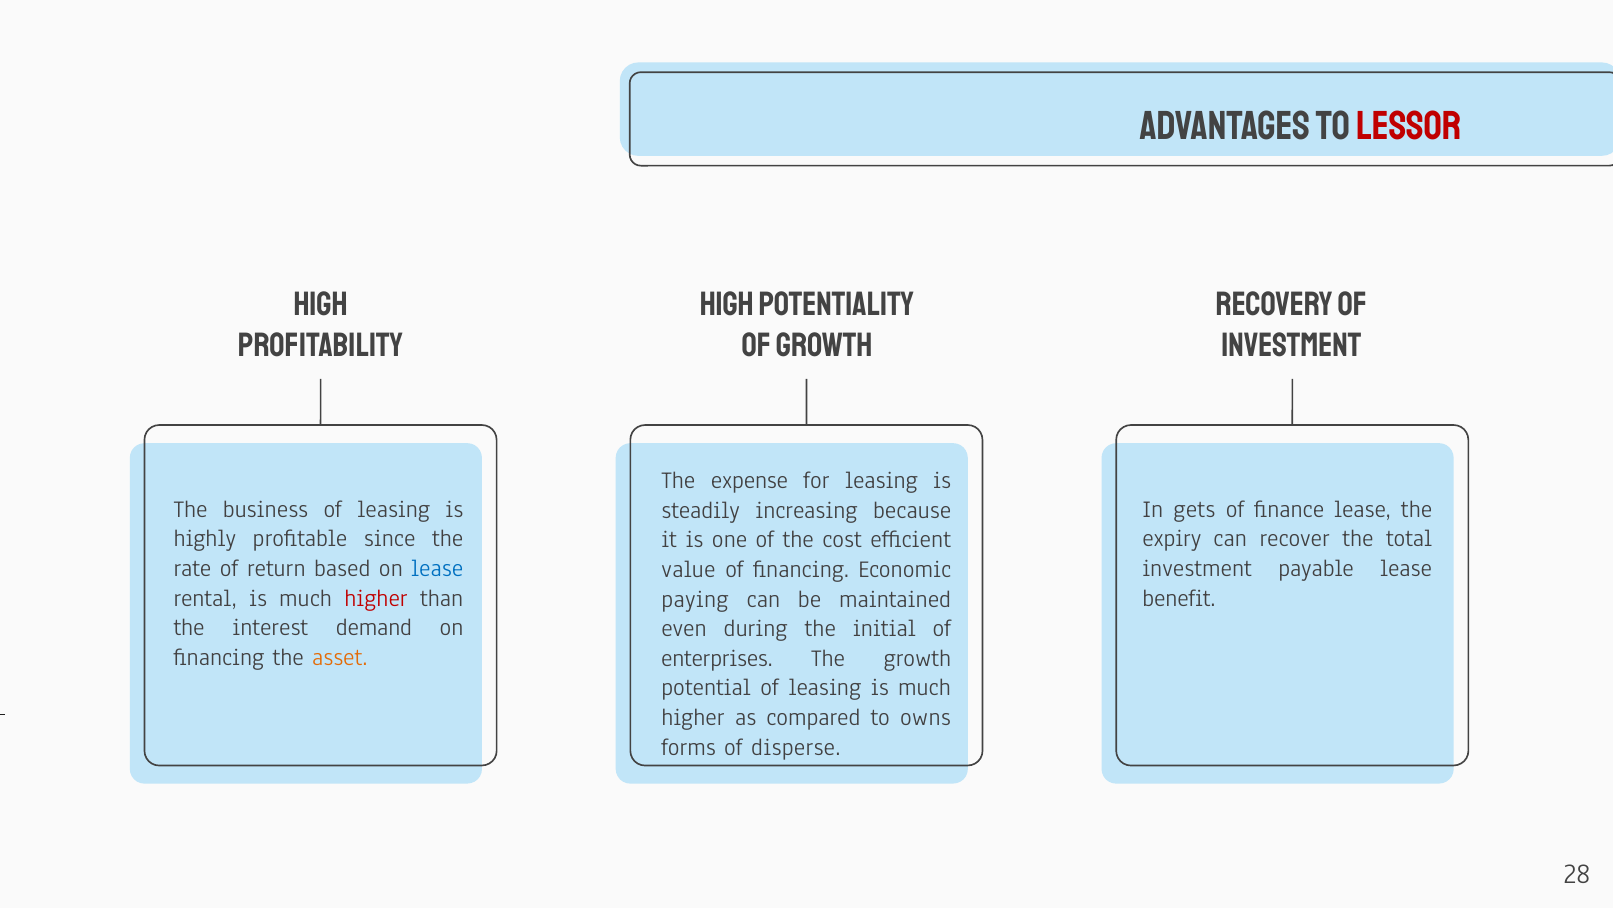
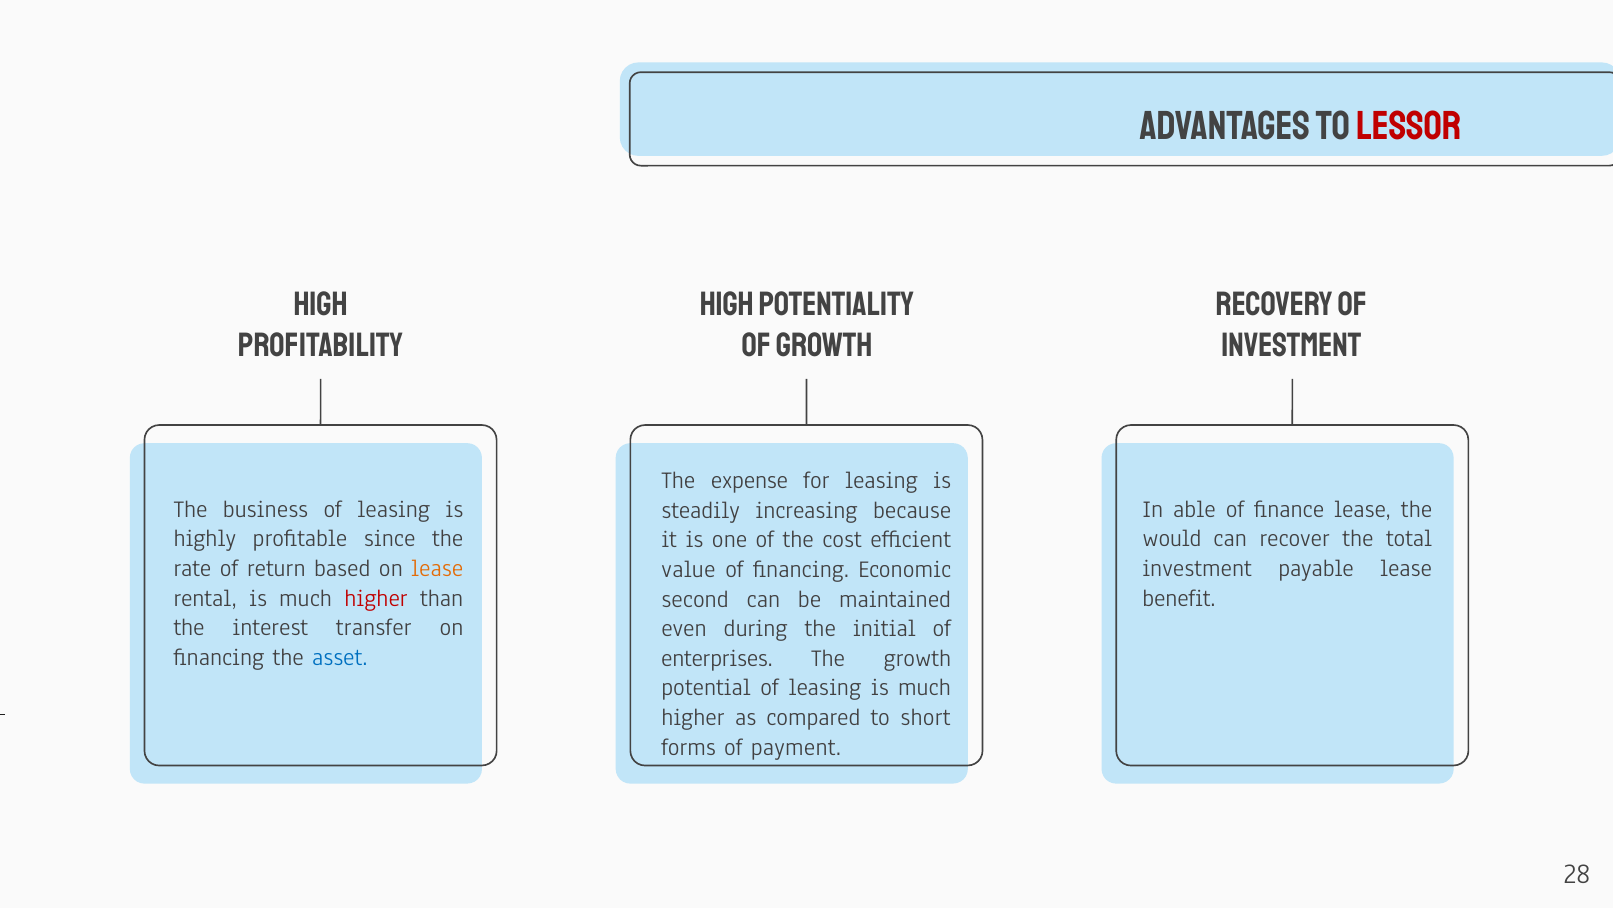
gets: gets -> able (1194, 509)
expiry: expiry -> would (1172, 538)
lease colour: blue -> orange (437, 568)
paying: paying -> second (695, 599)
demand: demand -> transfer (374, 627)
asset colour: orange -> blue (340, 657)
owns: owns -> short (925, 717)
disperse: disperse -> payment (796, 746)
